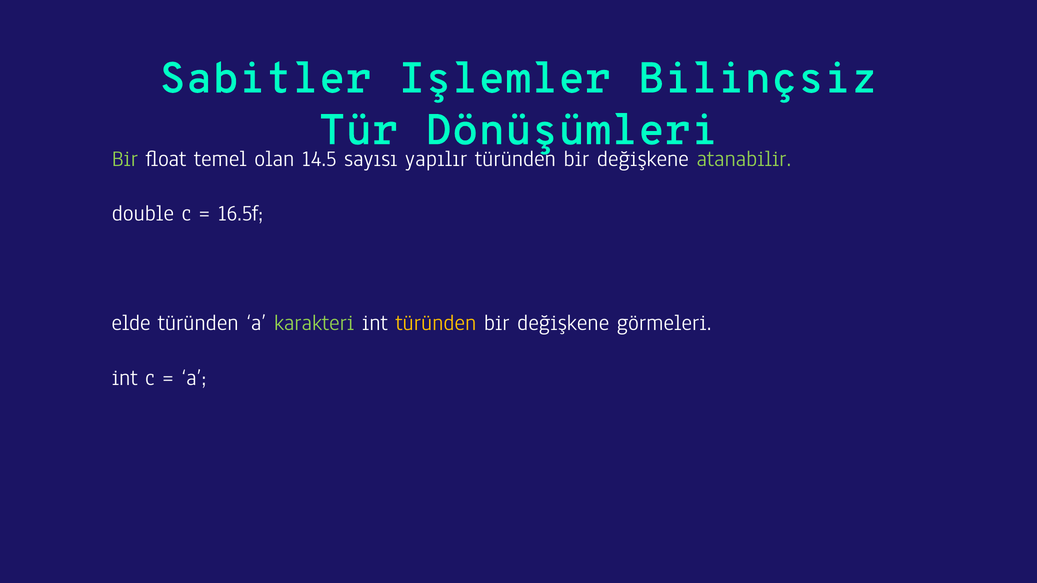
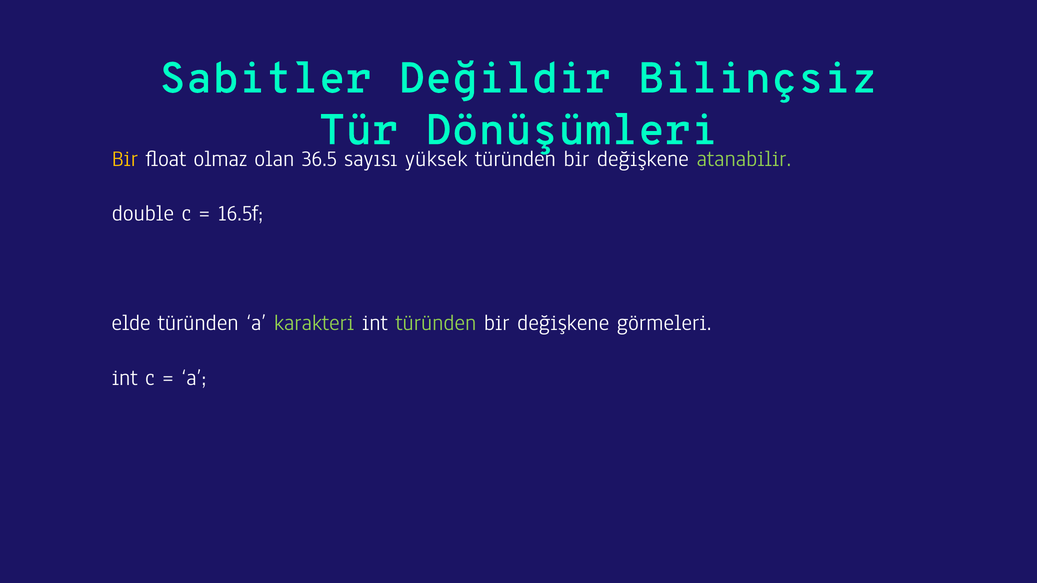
Işlemler: Işlemler -> Değildir (505, 78)
Bir colour: light green -> yellow (125, 159)
temel: temel -> olmaz (220, 159)
14.5: 14.5 -> 36.5 (319, 159)
yapılır: yapılır -> yüksek (436, 159)
türünden colour: yellow -> light green (436, 323)
